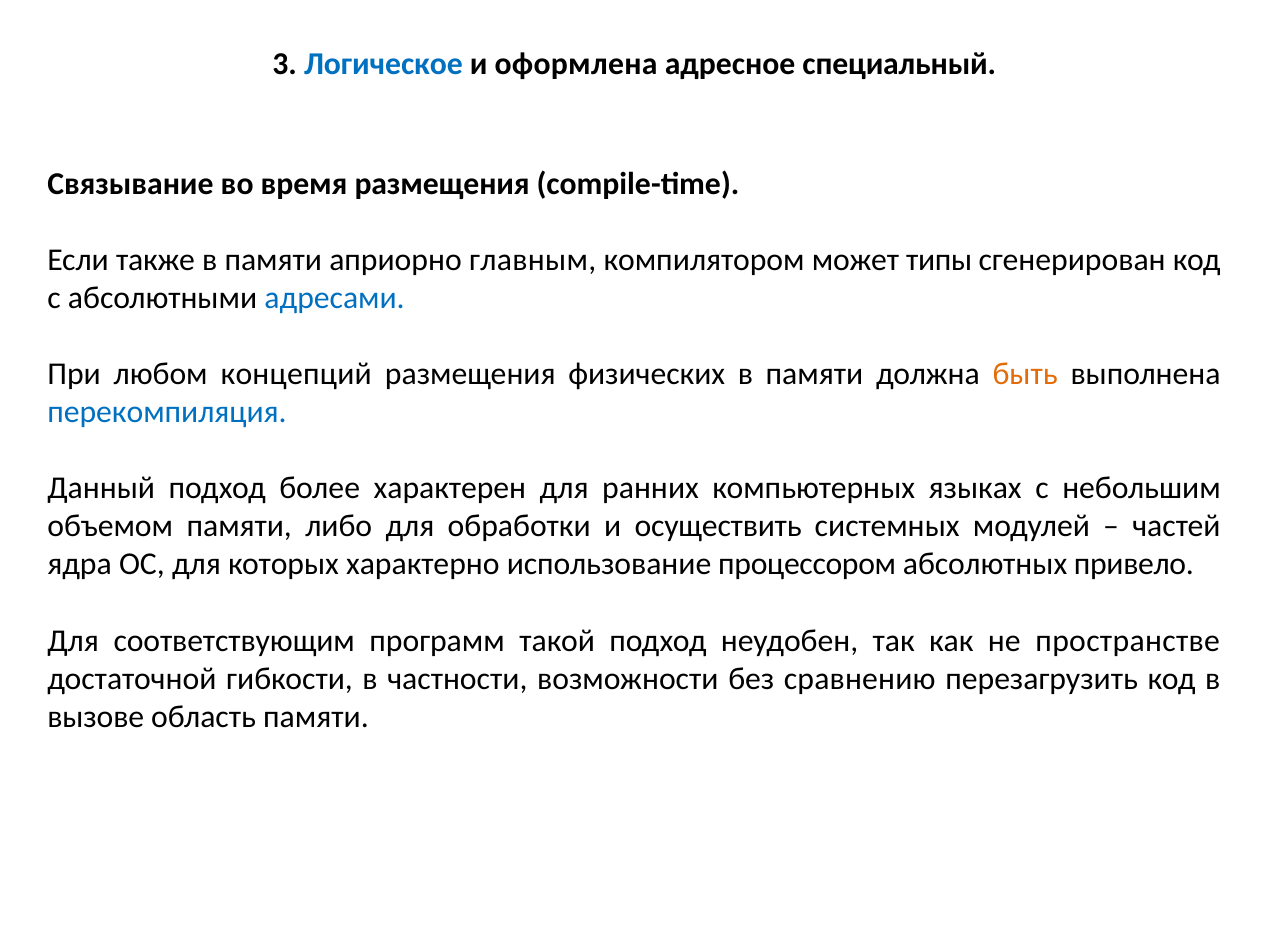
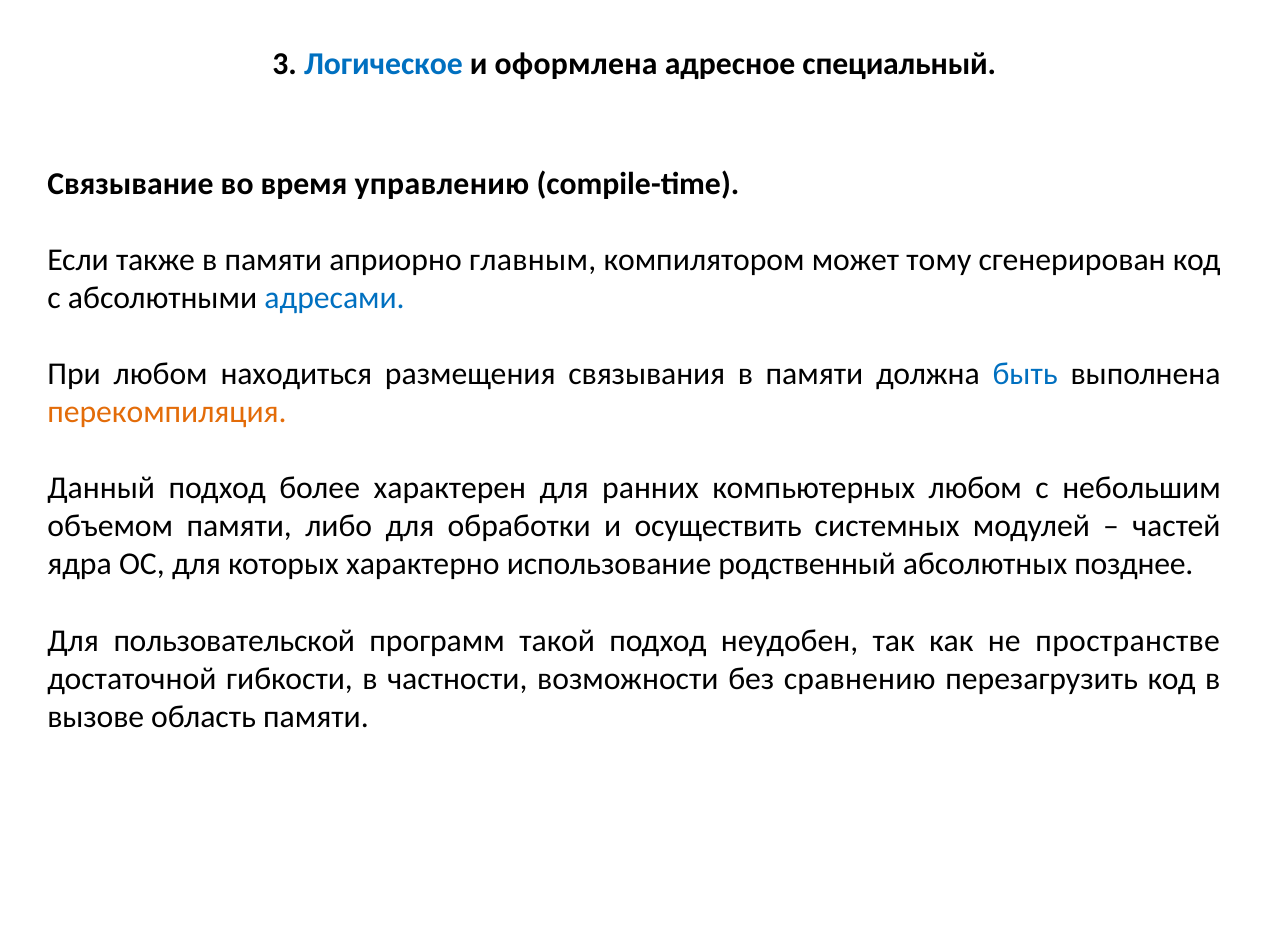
время размещения: размещения -> управлению (442, 184)
типы: типы -> тому (939, 260)
концепций: концепций -> находиться (296, 374)
физических: физических -> связывания (647, 374)
быть colour: orange -> blue (1025, 374)
перекомпиляция colour: blue -> orange (167, 412)
компьютерных языках: языках -> любом (975, 488)
процессором: процессором -> родственный (807, 564)
привело: привело -> позднее (1134, 564)
соответствующим: соответствующим -> пользовательской (234, 640)
